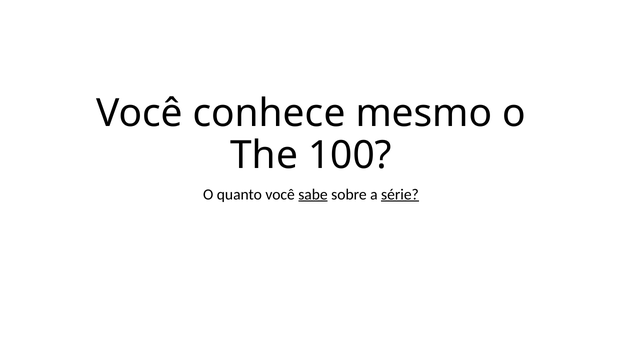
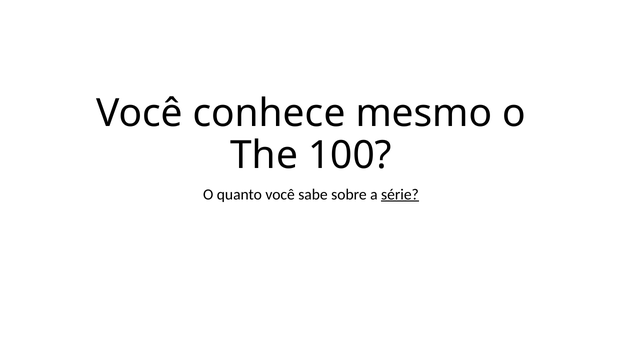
sabe underline: present -> none (313, 194)
